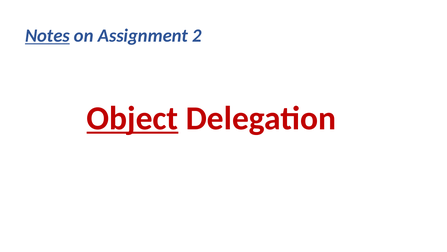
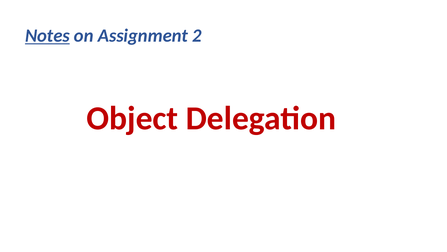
Object underline: present -> none (132, 118)
